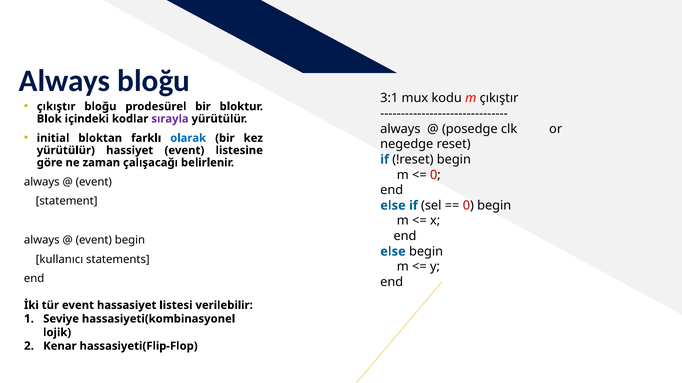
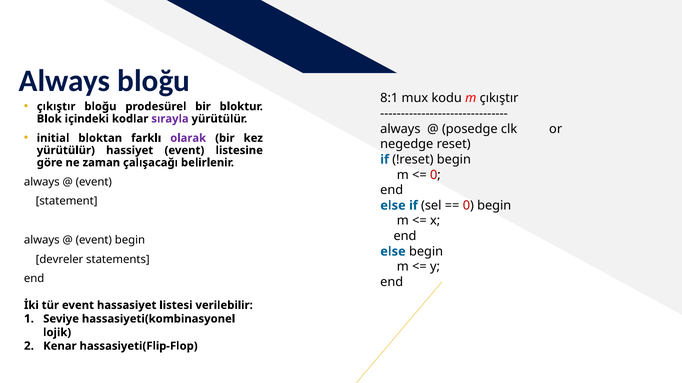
3:1: 3:1 -> 8:1 (389, 98)
olarak colour: blue -> purple (188, 138)
kullanıcı: kullanıcı -> devreler (60, 260)
